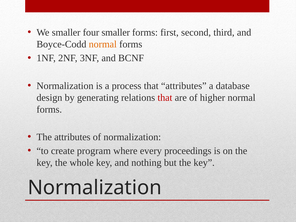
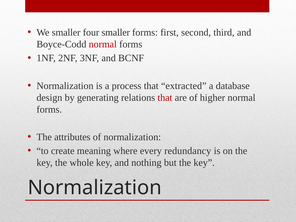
normal colour: orange -> red (103, 44)
that attributes: attributes -> extracted (184, 86)
program: program -> meaning (94, 151)
proceedings: proceedings -> redundancy (188, 151)
